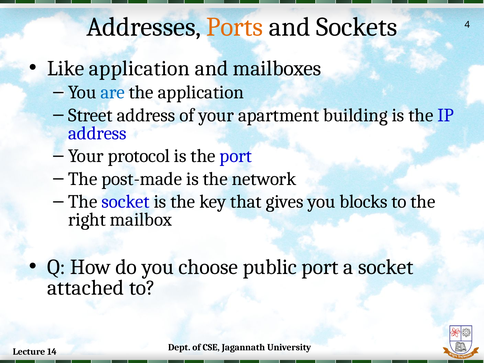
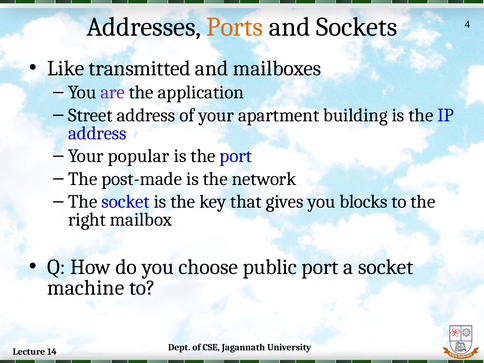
Like application: application -> transmitted (140, 68)
are colour: blue -> purple (113, 92)
protocol: protocol -> popular (139, 156)
attached: attached -> machine (86, 288)
